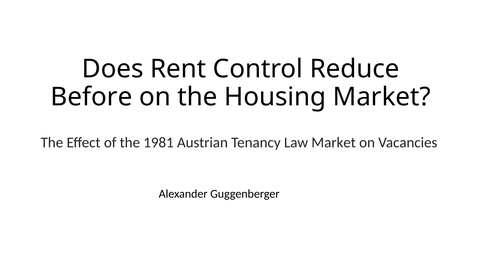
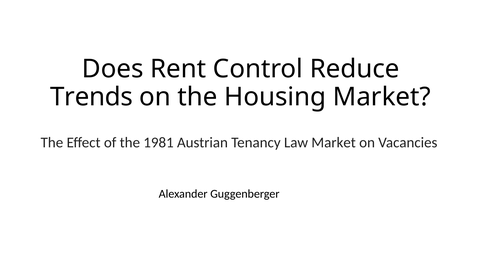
Before: Before -> Trends (92, 97)
